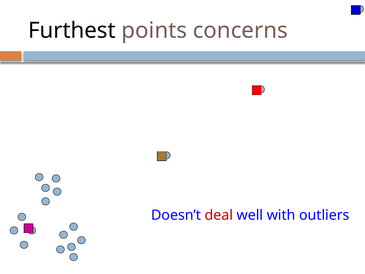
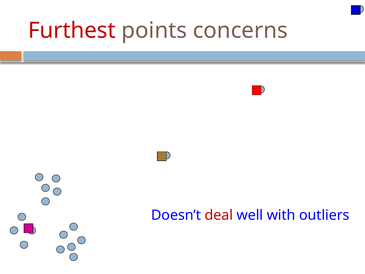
Furthest colour: black -> red (72, 30)
